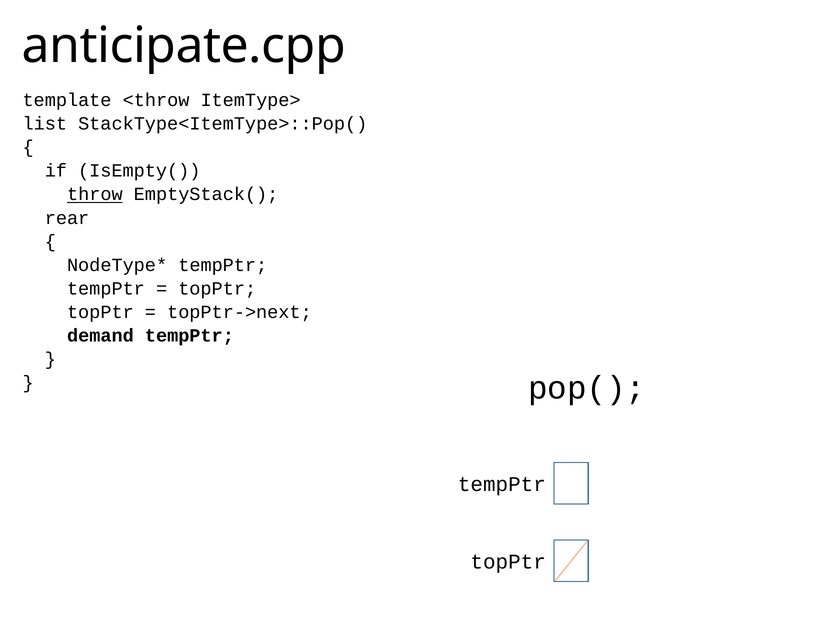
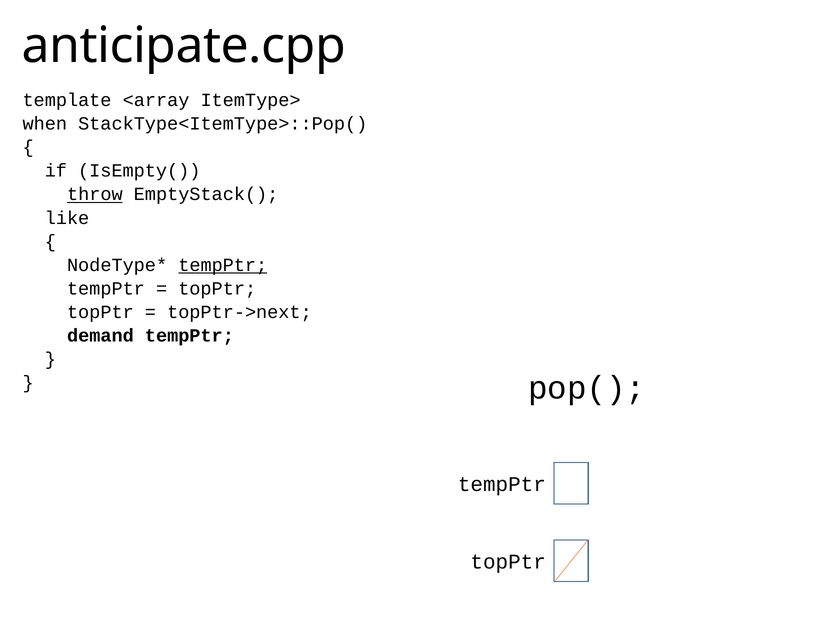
<throw: <throw -> <array (156, 100)
list: list -> when (45, 124)
rear: rear -> like (67, 218)
tempPtr underline: none -> present (223, 265)
